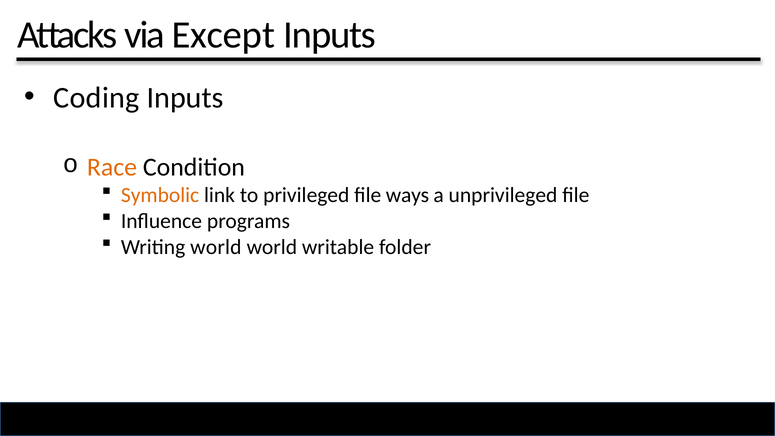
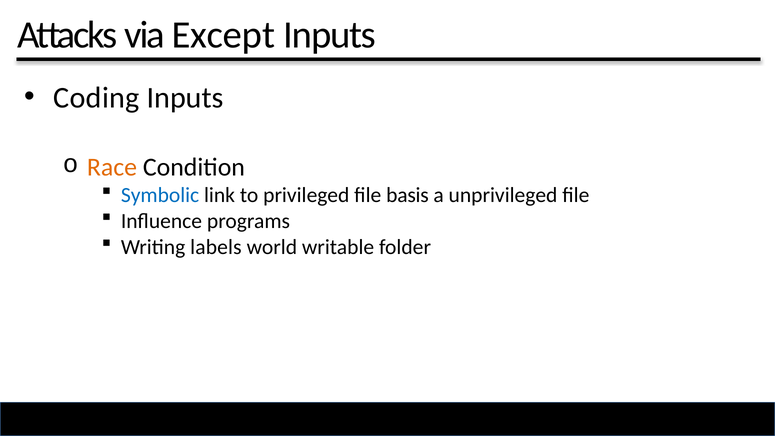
Symbolic colour: orange -> blue (160, 195)
ways: ways -> basis (407, 195)
Writing world: world -> labels (216, 247)
